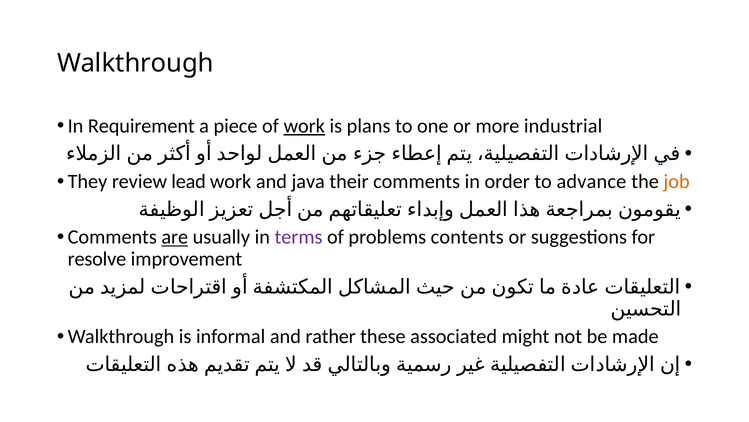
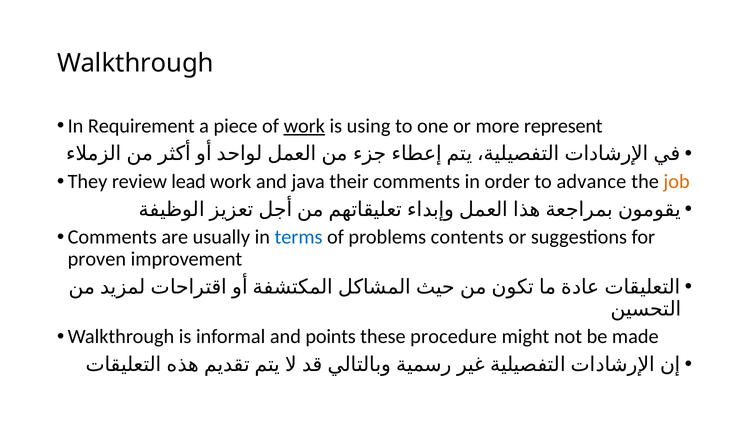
plans: plans -> using (369, 126)
industrial: industrial -> represent (563, 126)
are underline: present -> none (175, 237)
terms colour: purple -> blue (299, 237)
resolve: resolve -> proven (97, 259)
rather: rather -> points (331, 336)
associated: associated -> procedure (454, 336)
